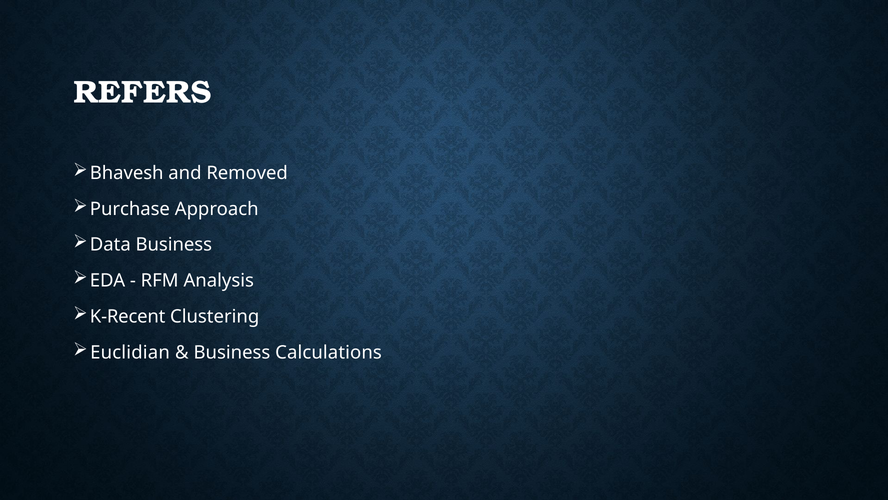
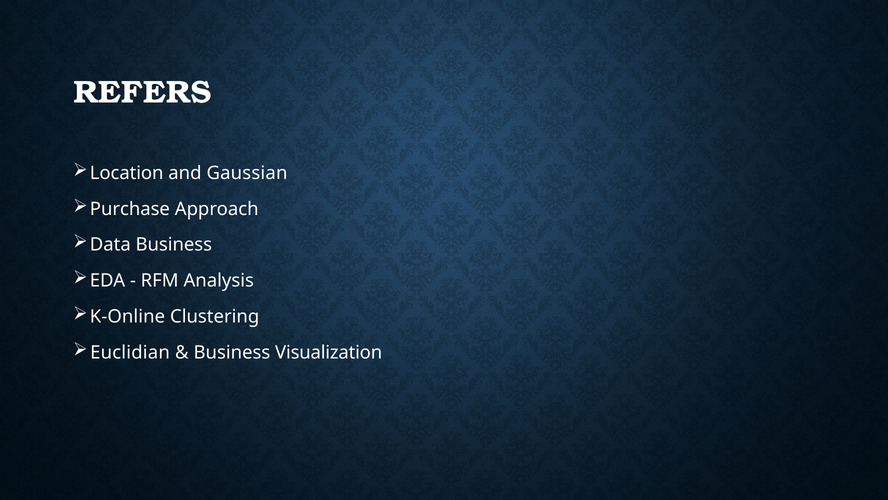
Bhavesh: Bhavesh -> Location (127, 173)
Removed: Removed -> Gaussian (247, 173)
K-Recent: K-Recent -> K-Online (128, 316)
Calculations: Calculations -> Visualization (329, 352)
